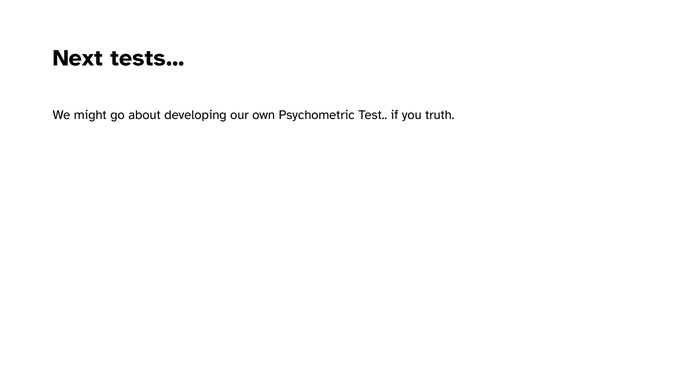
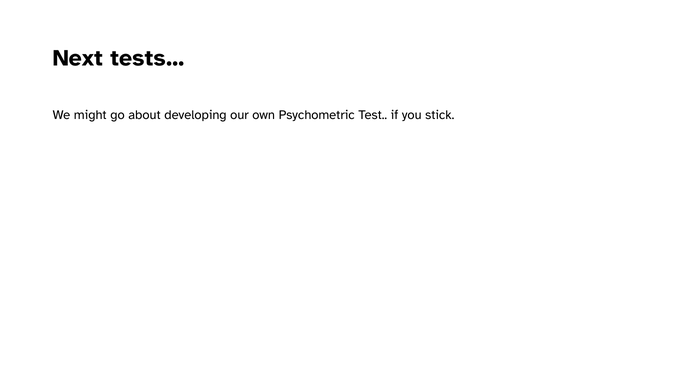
truth: truth -> stick (440, 115)
